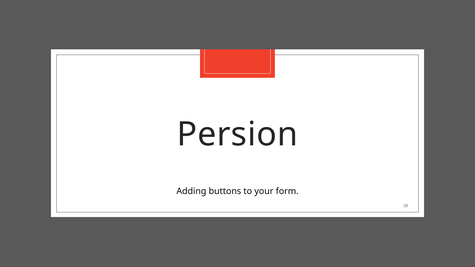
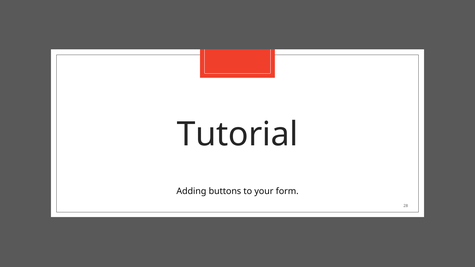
Persion: Persion -> Tutorial (238, 134)
